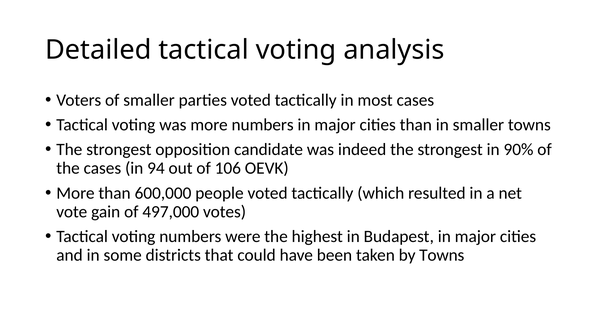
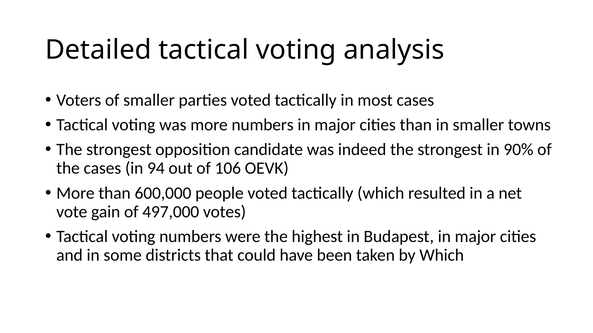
by Towns: Towns -> Which (442, 255)
